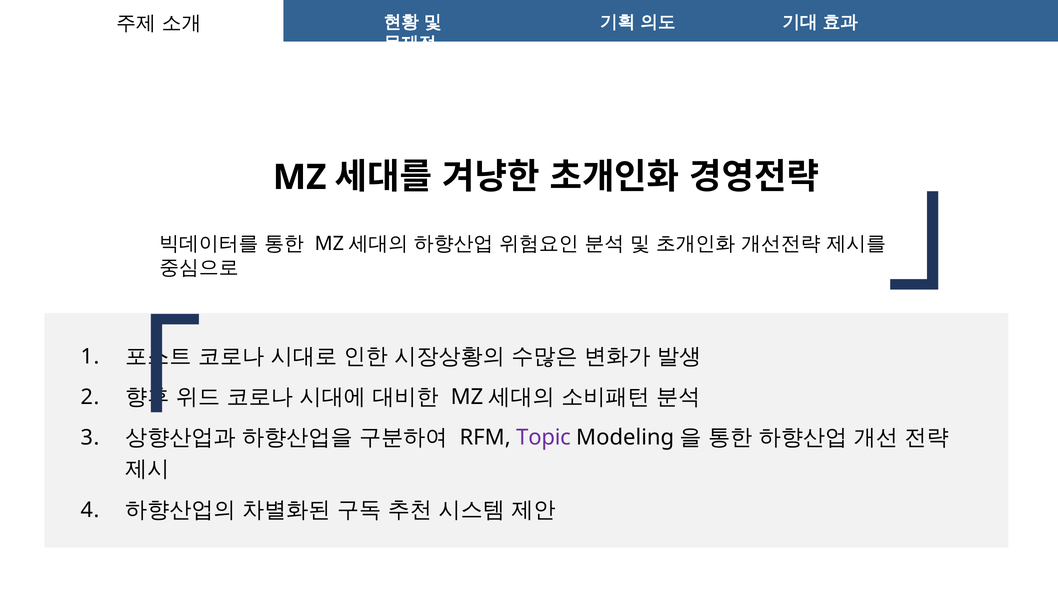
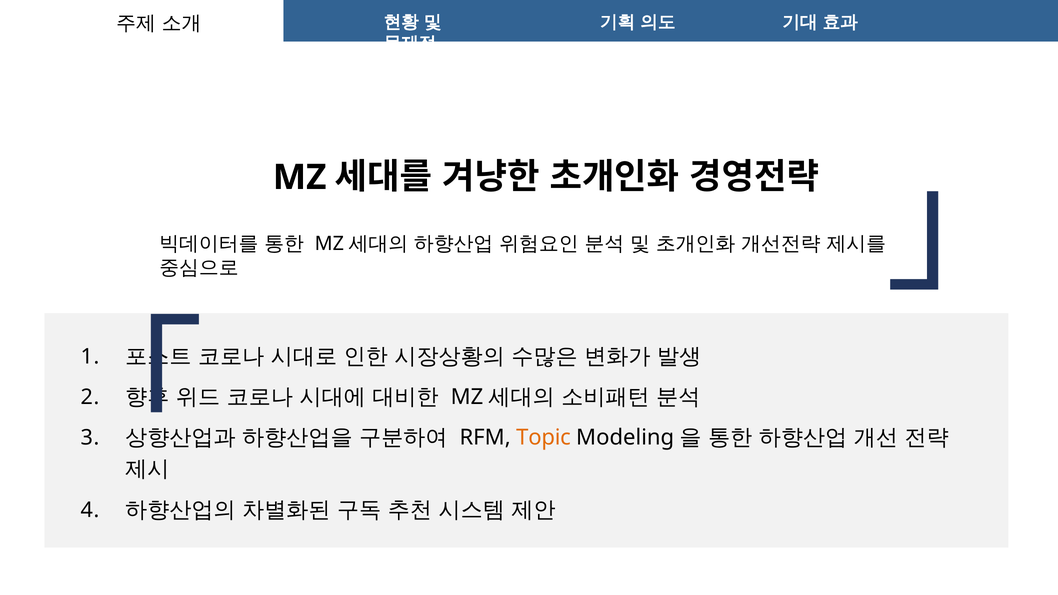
Topic colour: purple -> orange (544, 438)
